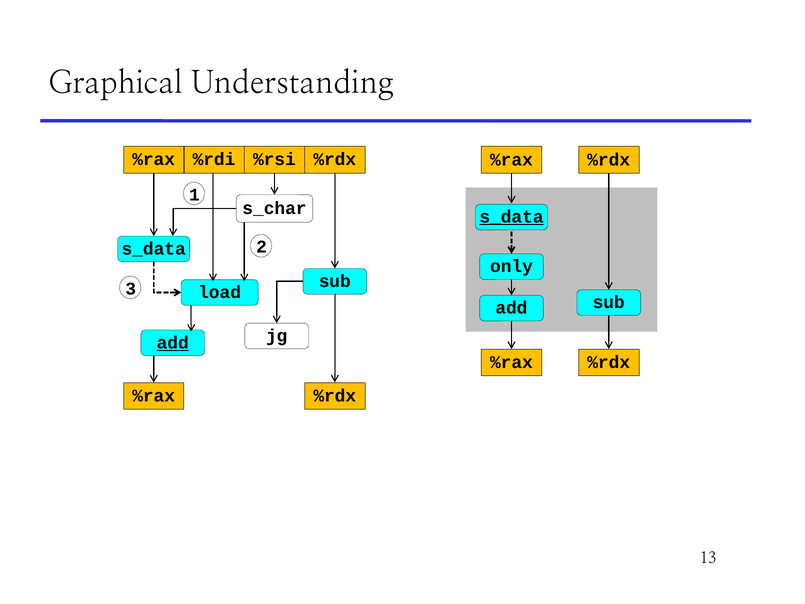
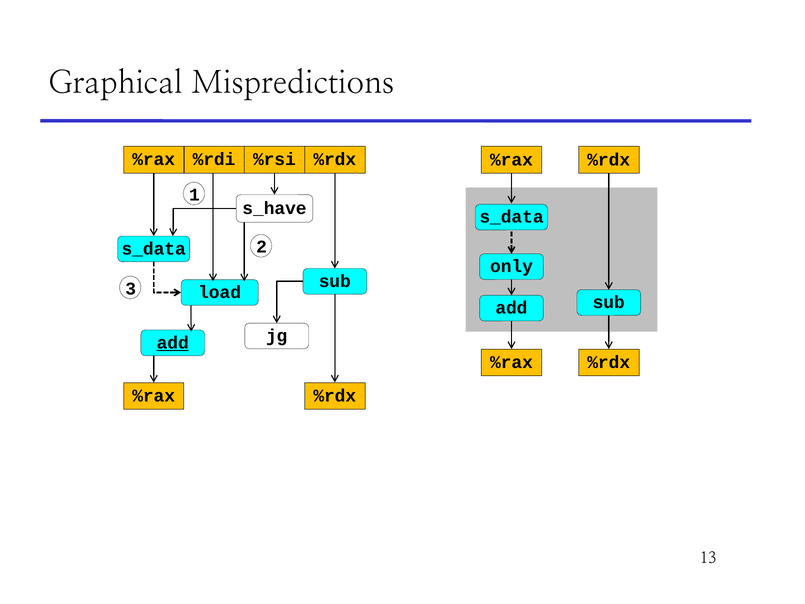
Understanding: Understanding -> Mispredictions (293, 83)
s_char: s_char -> s_have (274, 208)
s_data underline: present -> none (511, 217)
